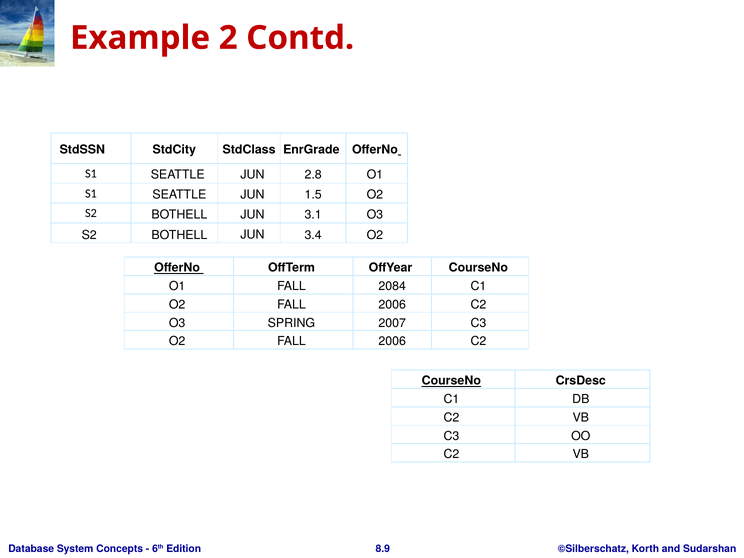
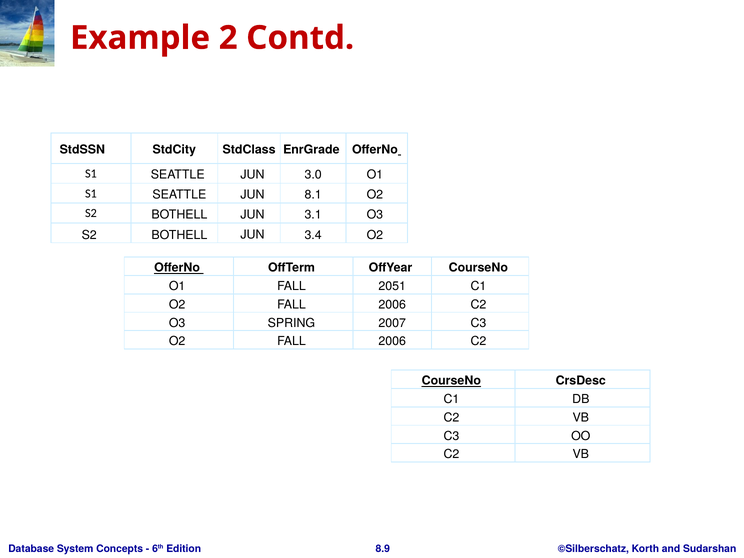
2.8: 2.8 -> 3.0 (313, 175)
1.5: 1.5 -> 8.1 (313, 195)
2084: 2084 -> 2051 (392, 286)
